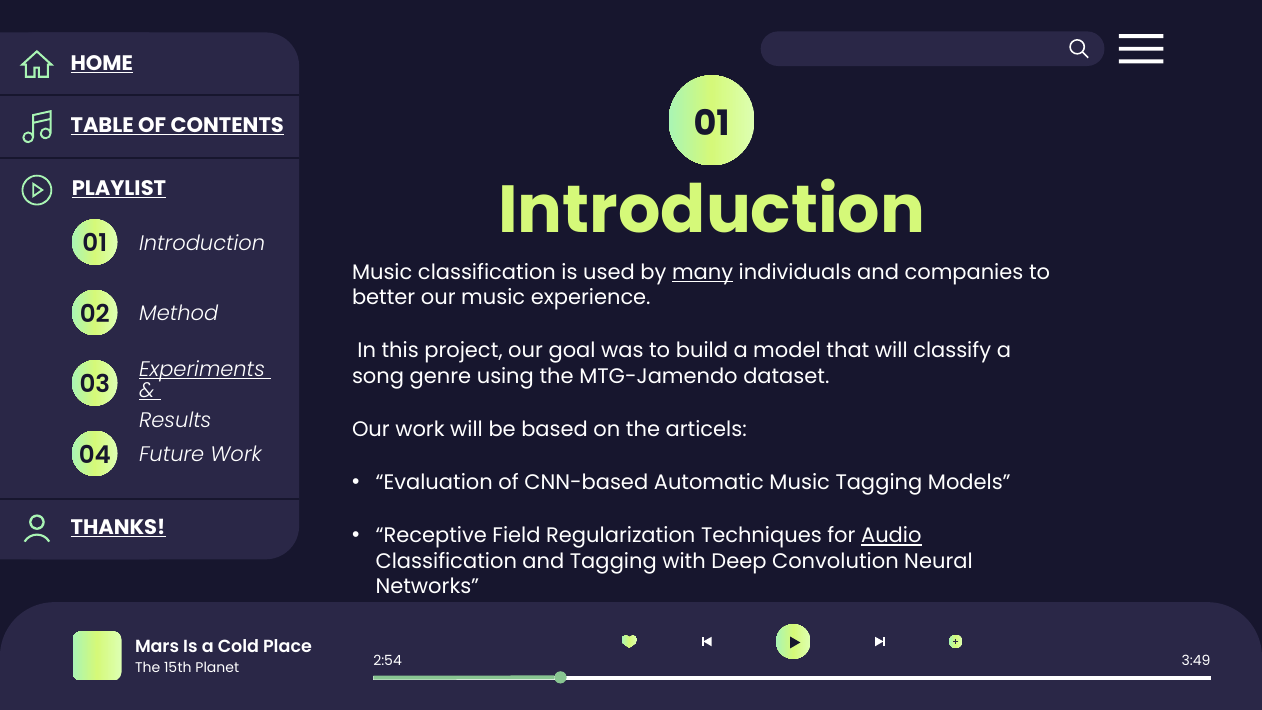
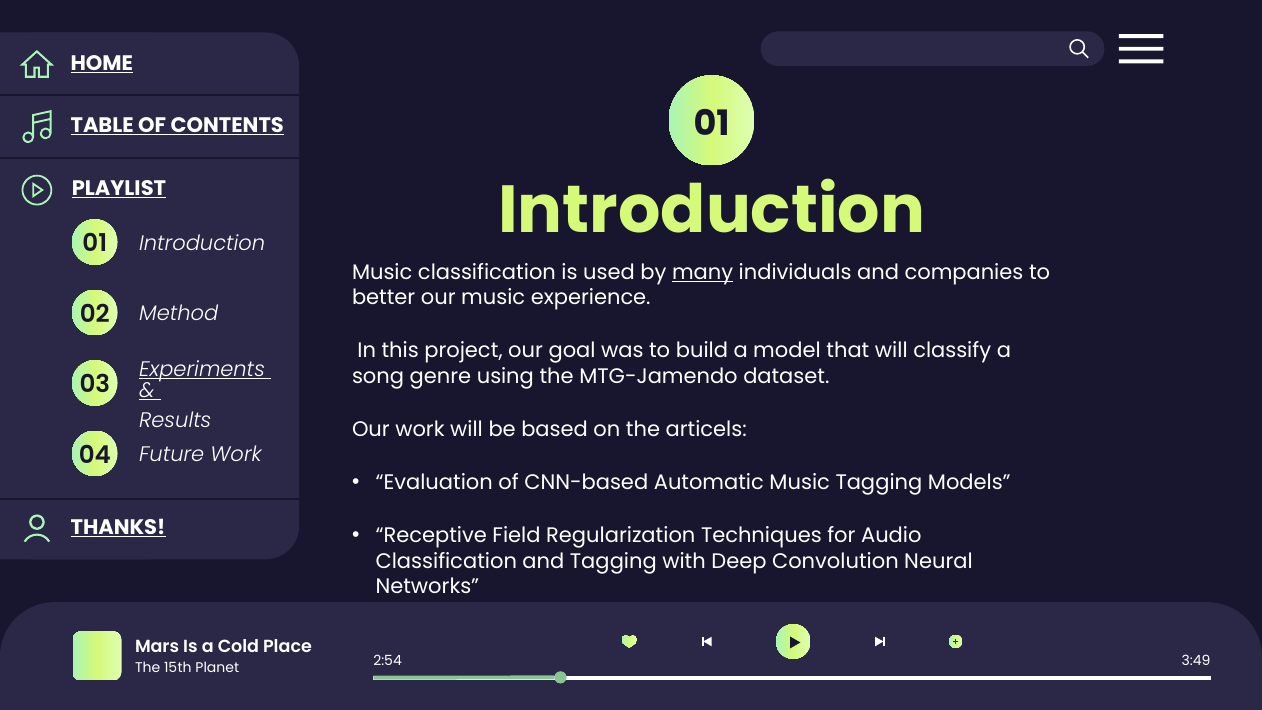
Audio underline: present -> none (891, 536)
